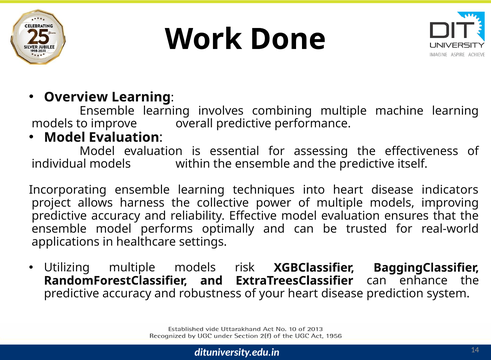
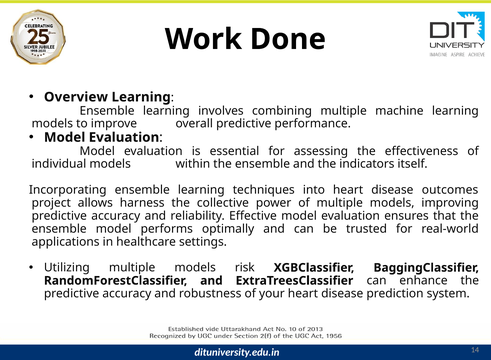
and the predictive: predictive -> indicators (367, 164)
indicators: indicators -> outcomes (450, 190)
